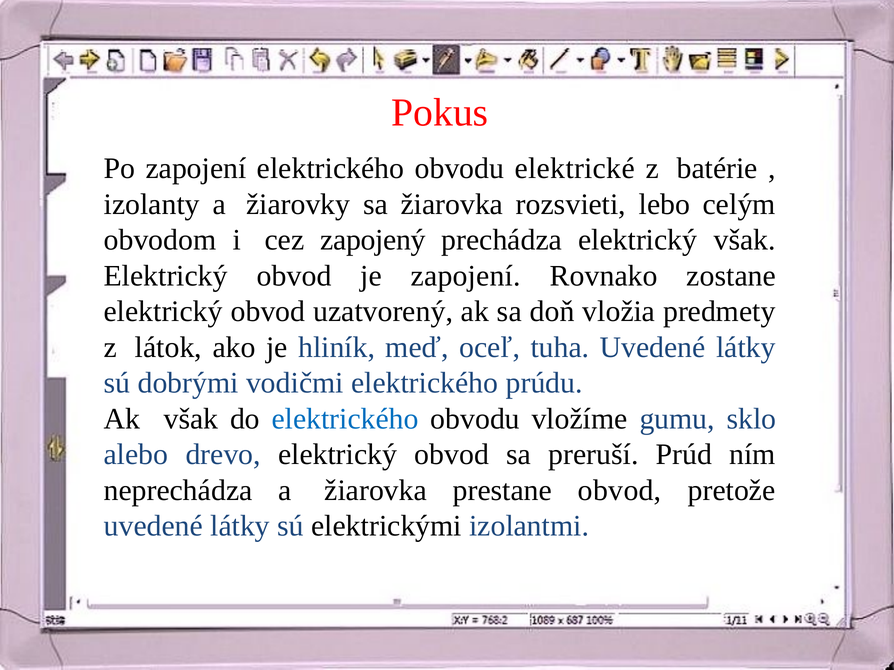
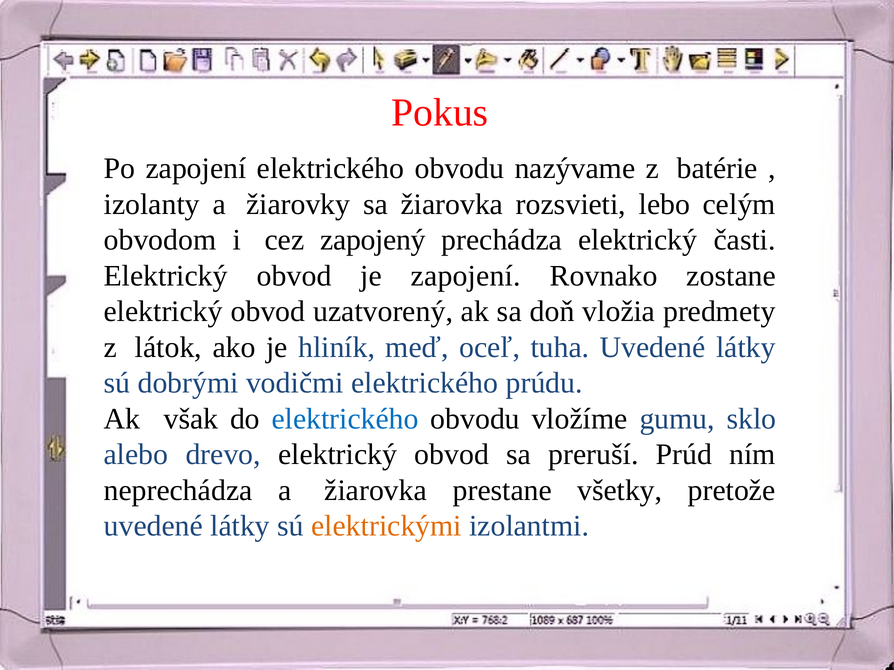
elektrické: elektrické -> nazývame (575, 169)
elektrický však: však -> časti (745, 240)
prestane obvod: obvod -> všetky (620, 491)
elektrickými colour: black -> orange (387, 526)
